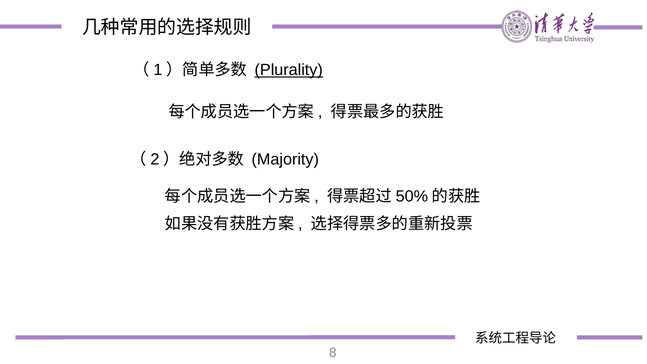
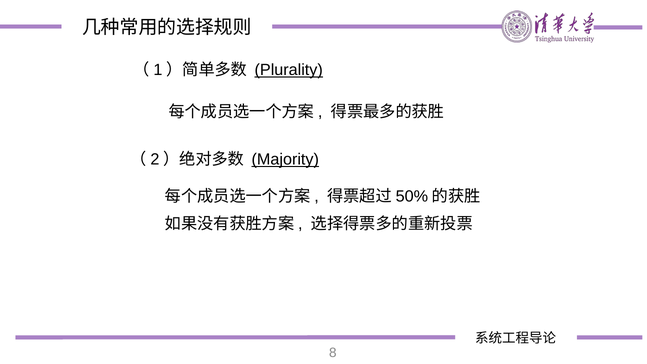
Majority underline: none -> present (285, 159)
